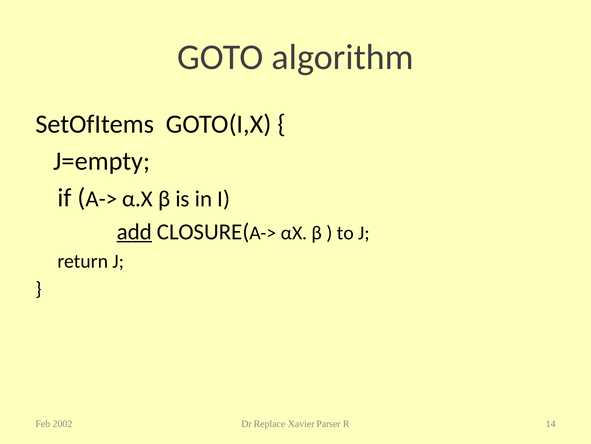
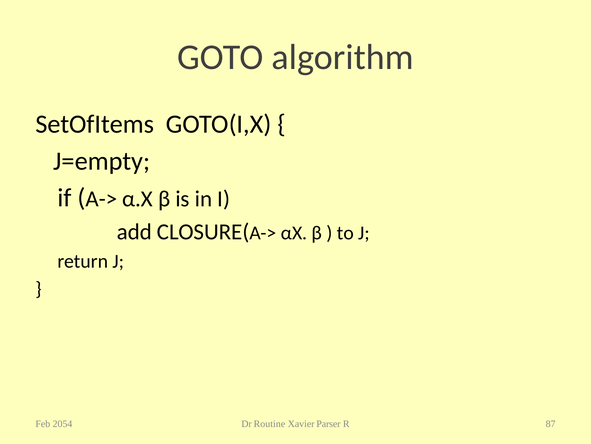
add underline: present -> none (134, 231)
2002: 2002 -> 2054 (63, 423)
Replace: Replace -> Routine (269, 423)
14: 14 -> 87 (551, 423)
